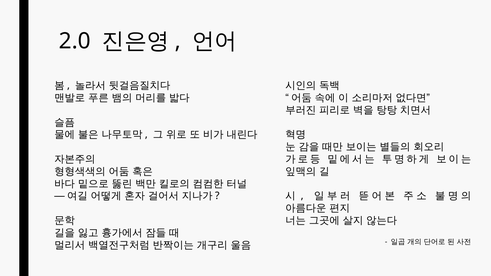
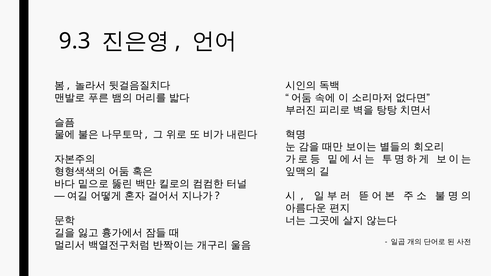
2.0: 2.0 -> 9.3 (75, 41)
